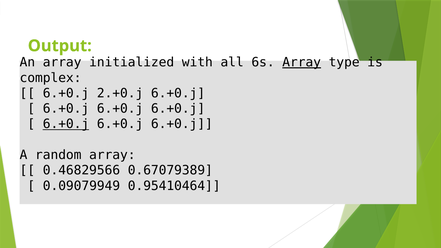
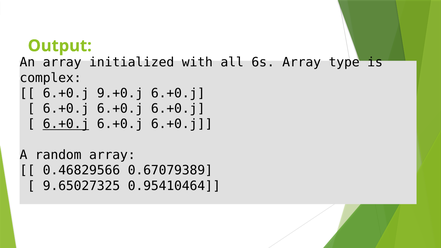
Array underline: present -> none (302, 62)
2.+0.j: 2.+0.j -> 9.+0.j (120, 93)
0.09079949: 0.09079949 -> 9.65027325 (81, 186)
